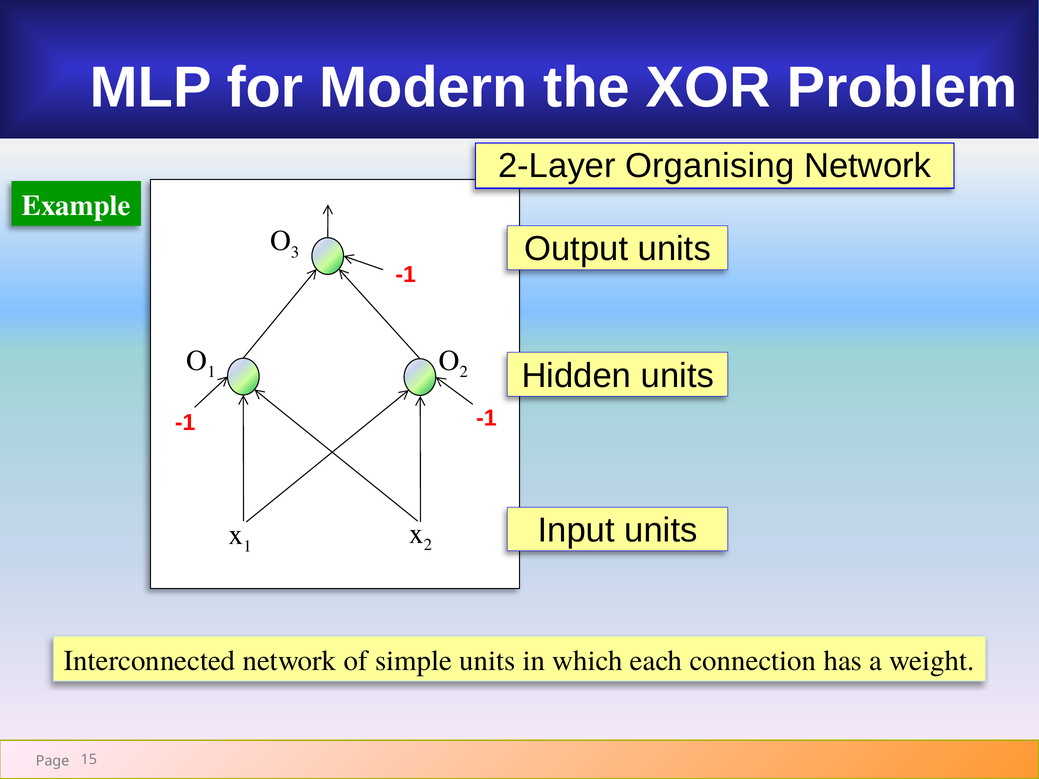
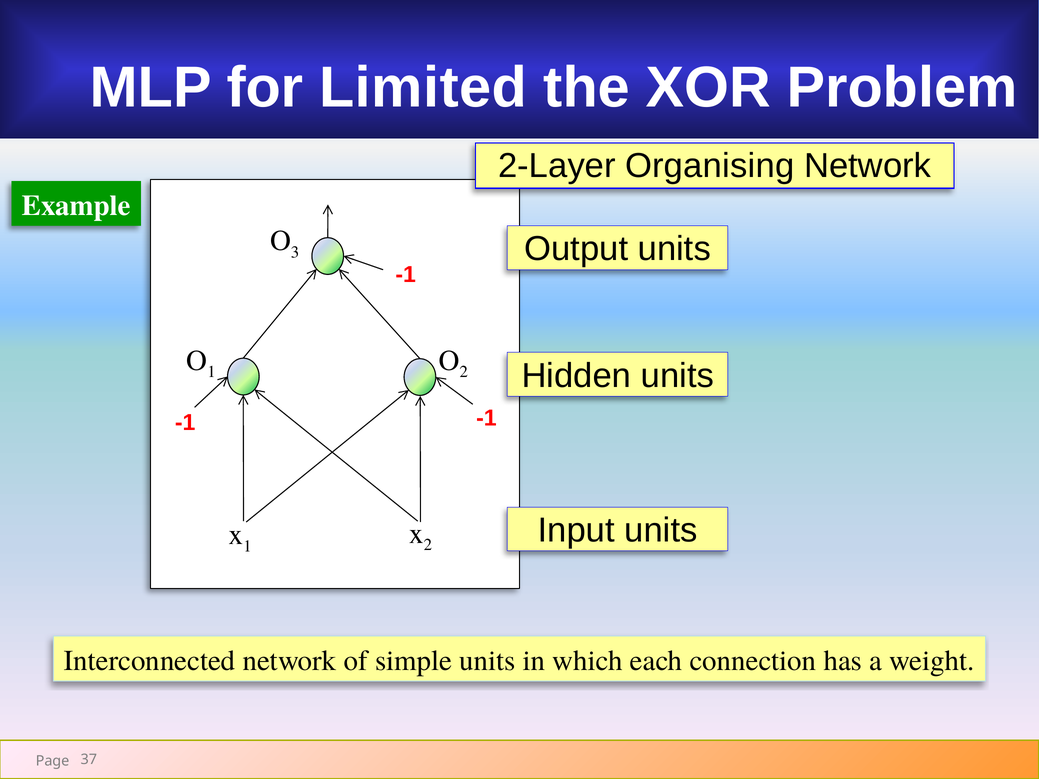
Modern: Modern -> Limited (423, 88)
15: 15 -> 37 (89, 760)
